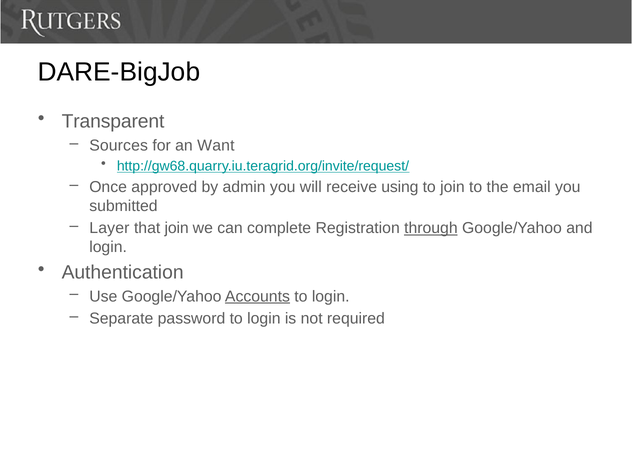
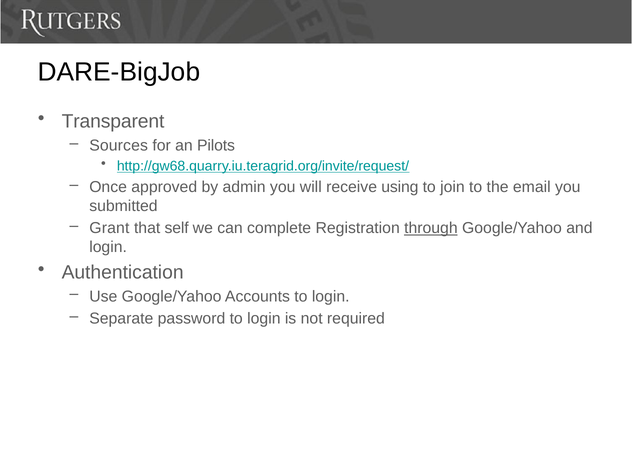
Want: Want -> Pilots (216, 145)
Layer: Layer -> Grant (109, 228)
that join: join -> self (177, 228)
Accounts underline: present -> none (257, 296)
